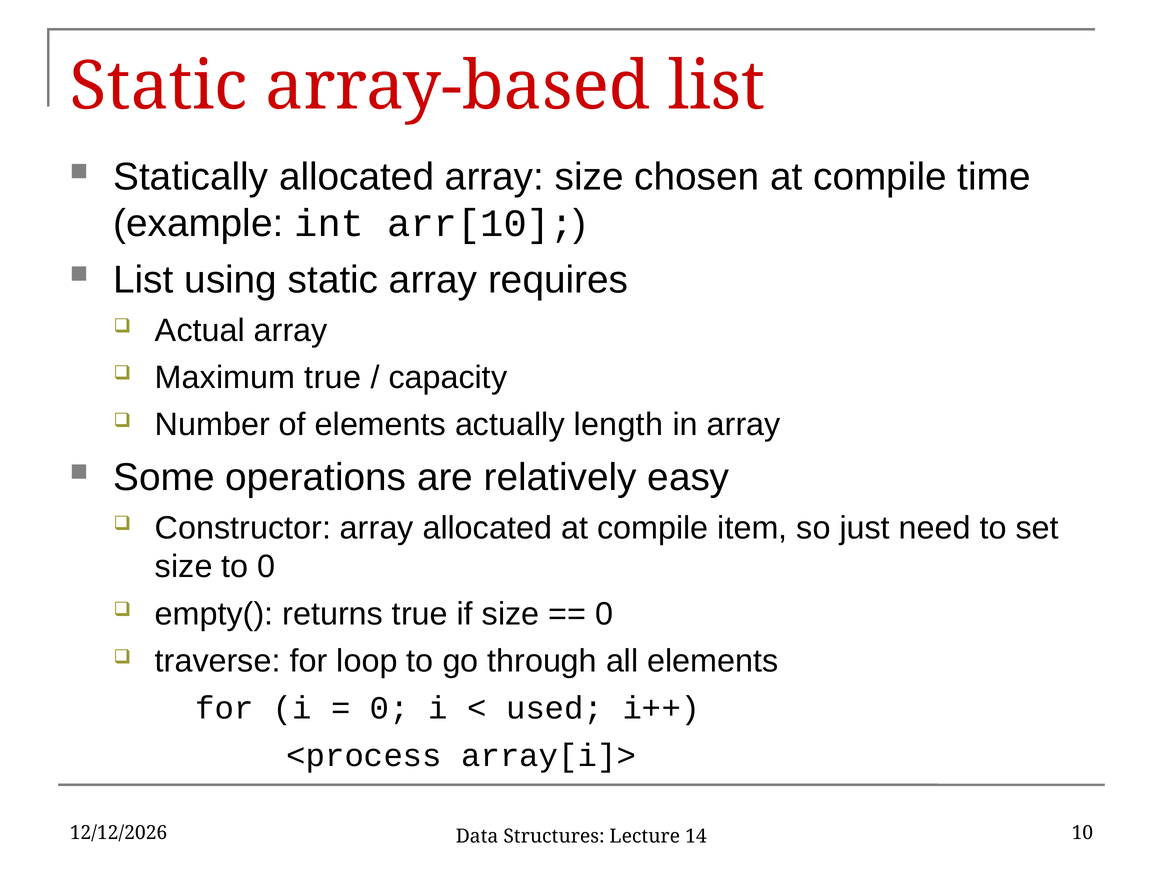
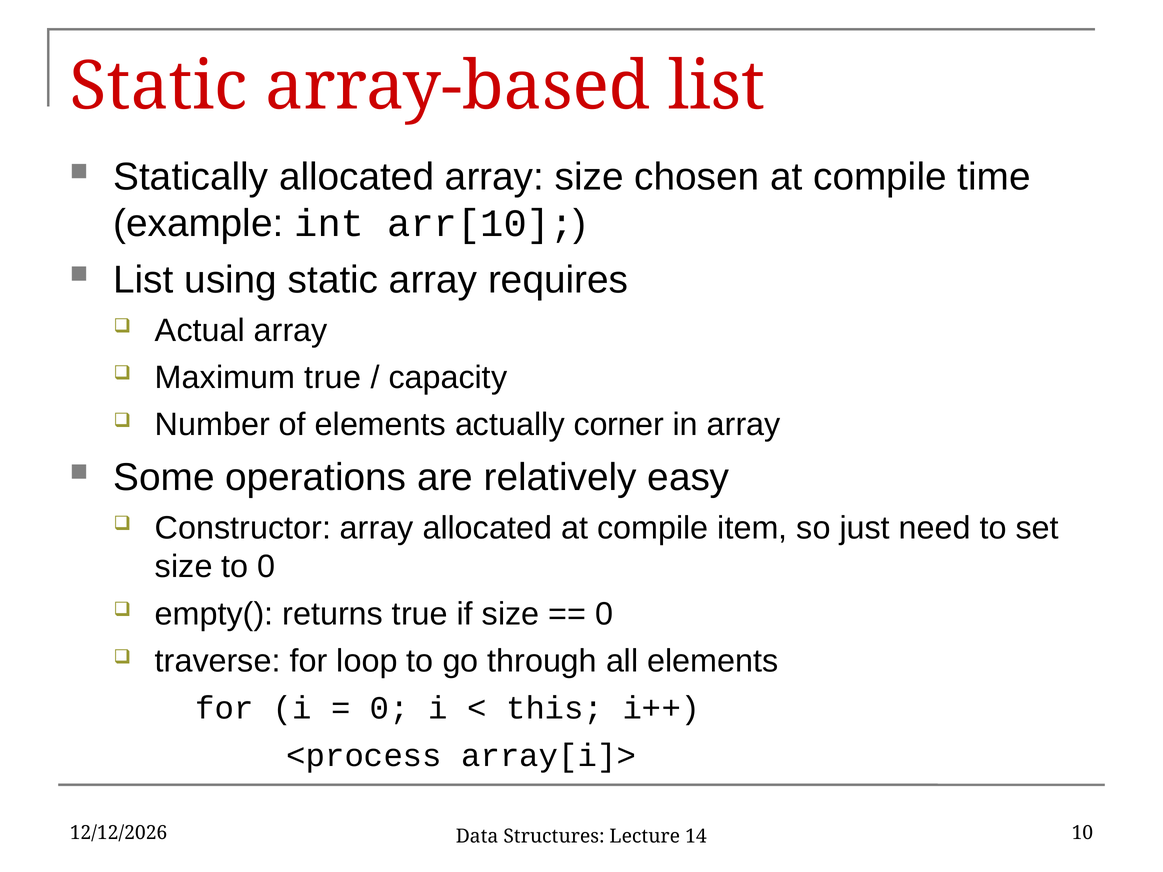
length: length -> corner (619, 425)
used: used -> this (555, 708)
